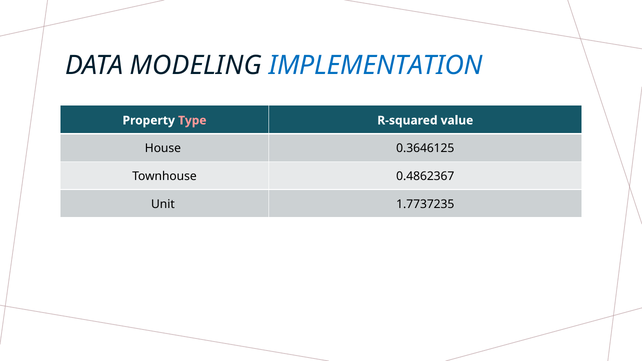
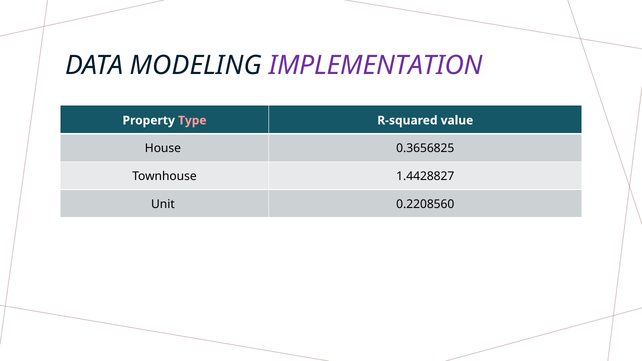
IMPLEMENTATION colour: blue -> purple (376, 65)
0.3646125: 0.3646125 -> 0.3656825 (425, 148)
0.4862367: 0.4862367 -> 1.4428827 (425, 176)
1.7737235: 1.7737235 -> 0.2208560 (425, 204)
